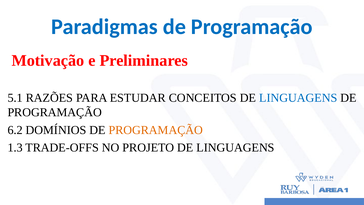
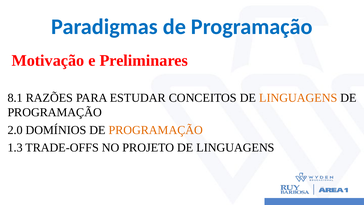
5.1: 5.1 -> 8.1 (15, 98)
LINGUAGENS colour: blue -> orange (298, 98)
6.2: 6.2 -> 2.0 (15, 130)
